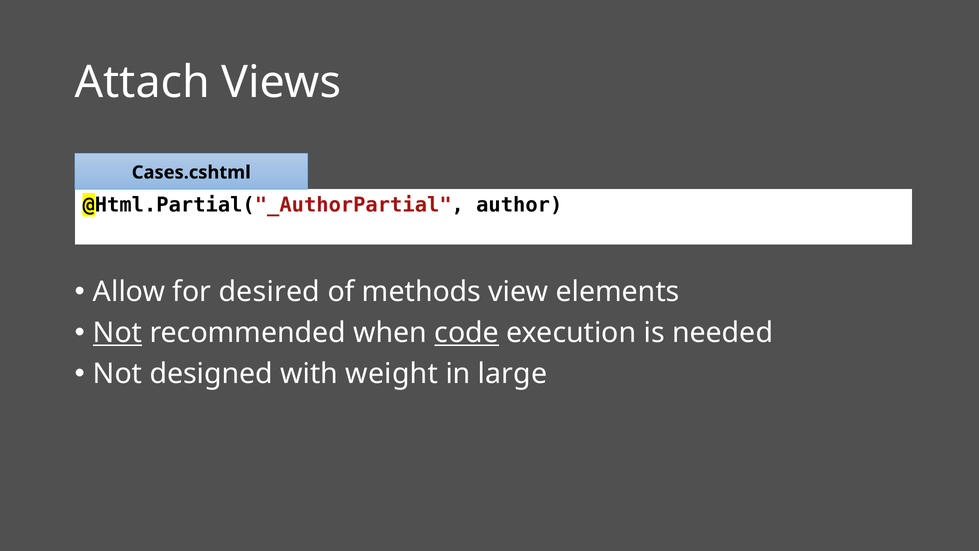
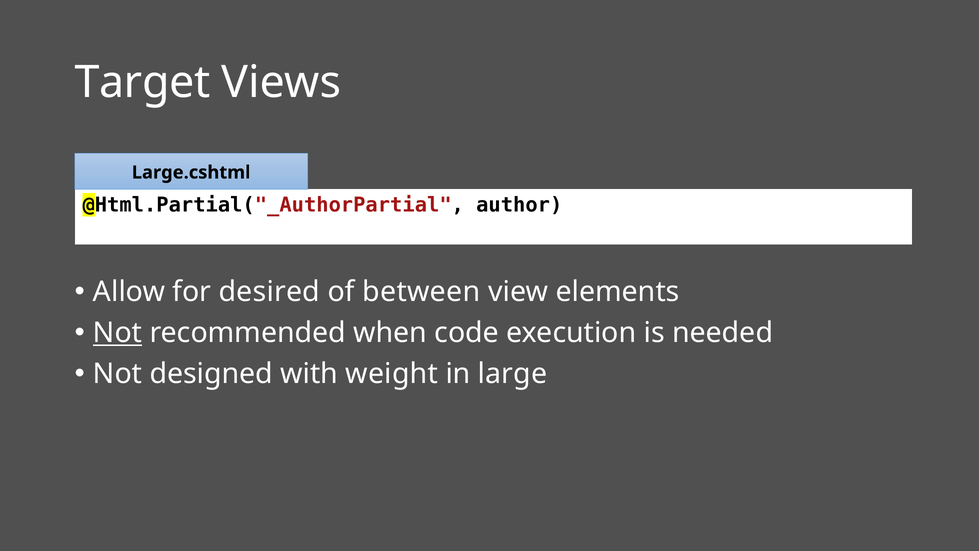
Attach: Attach -> Target (142, 82)
Cases.cshtml: Cases.cshtml -> Large.cshtml (191, 172)
methods: methods -> between (421, 292)
code underline: present -> none (467, 333)
